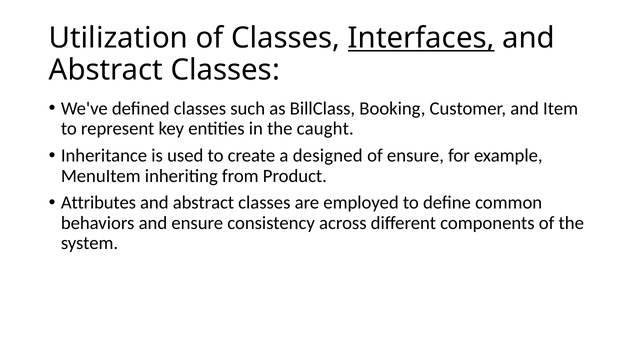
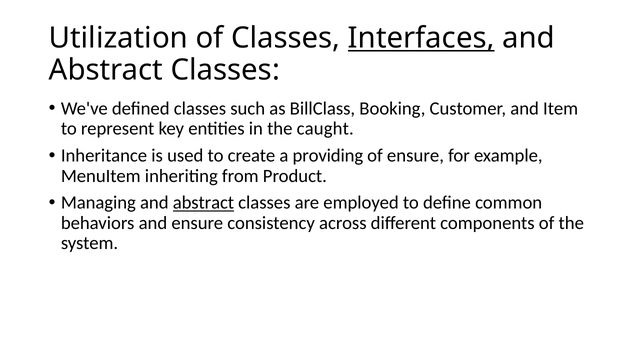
designed: designed -> providing (328, 155)
Attributes: Attributes -> Managing (98, 203)
abstract underline: none -> present (203, 203)
